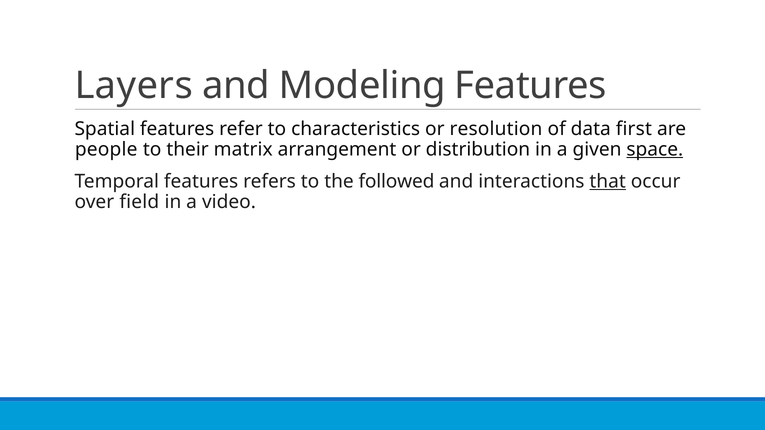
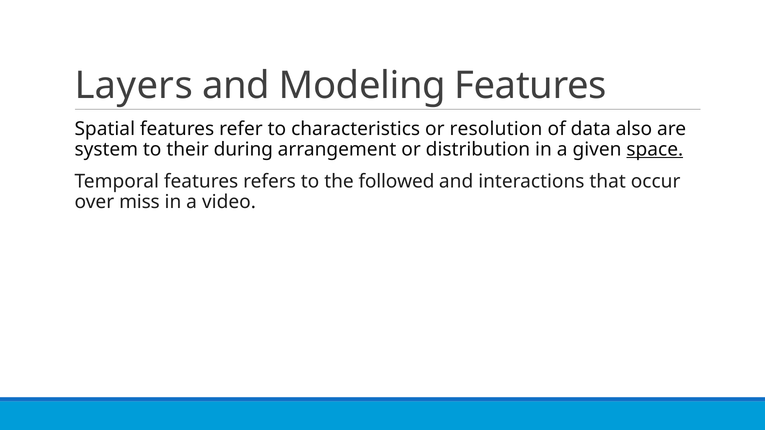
first: first -> also (634, 129)
people: people -> system (106, 150)
matrix: matrix -> during (243, 150)
that underline: present -> none (608, 181)
field: field -> miss (139, 202)
